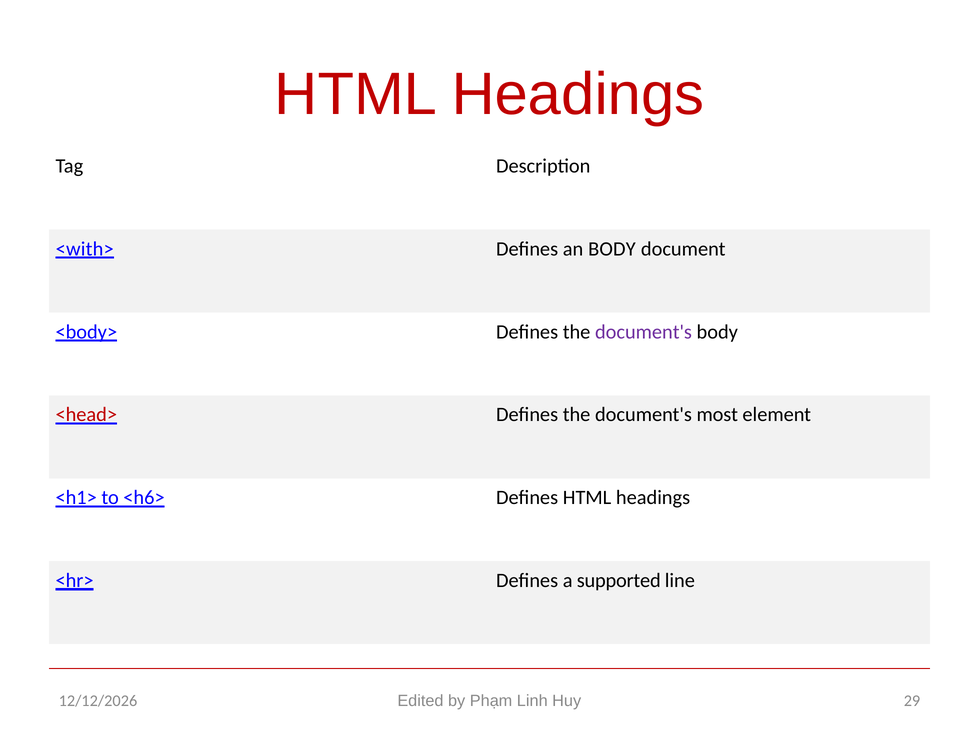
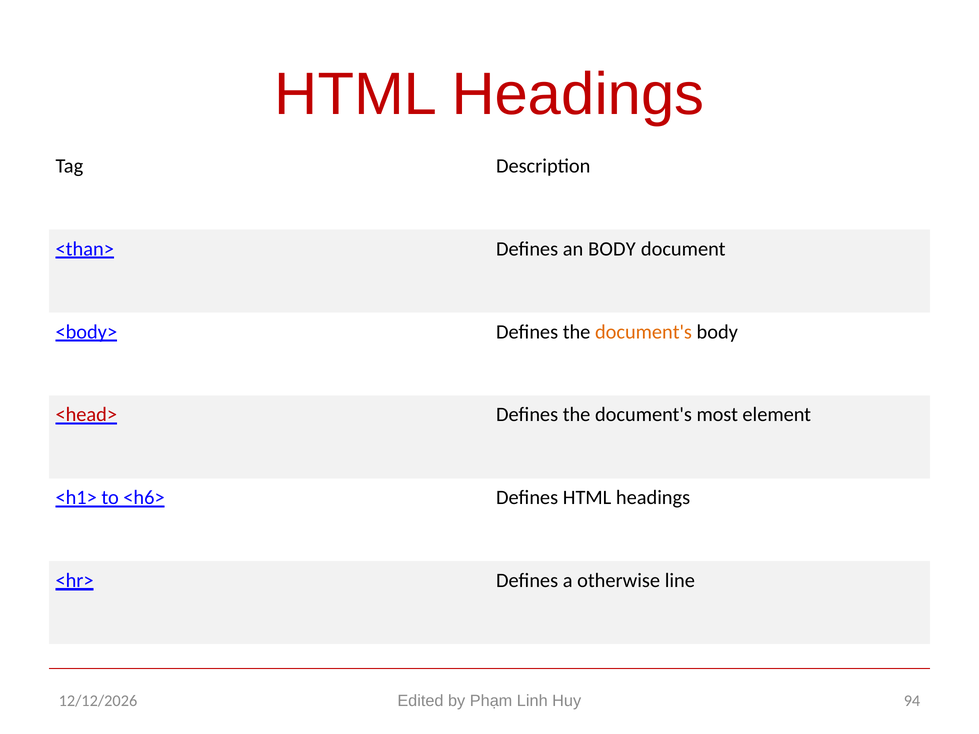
<with>: <with> -> <than> (85, 249)
document's colour: purple -> orange (644, 332)
supported: supported -> otherwise (619, 581)
29: 29 -> 94 (912, 701)
